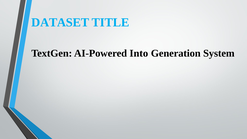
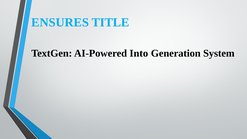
DATASET: DATASET -> ENSURES (60, 23)
